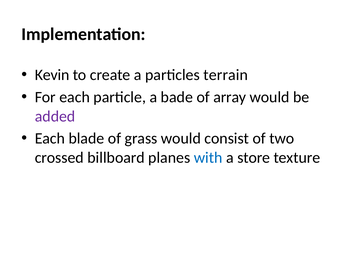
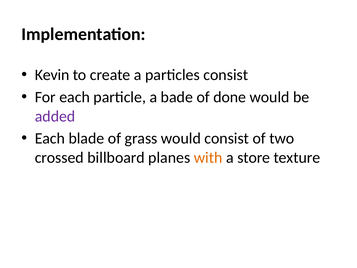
particles terrain: terrain -> consist (226, 75)
array: array -> done (230, 97)
with colour: blue -> orange (208, 157)
